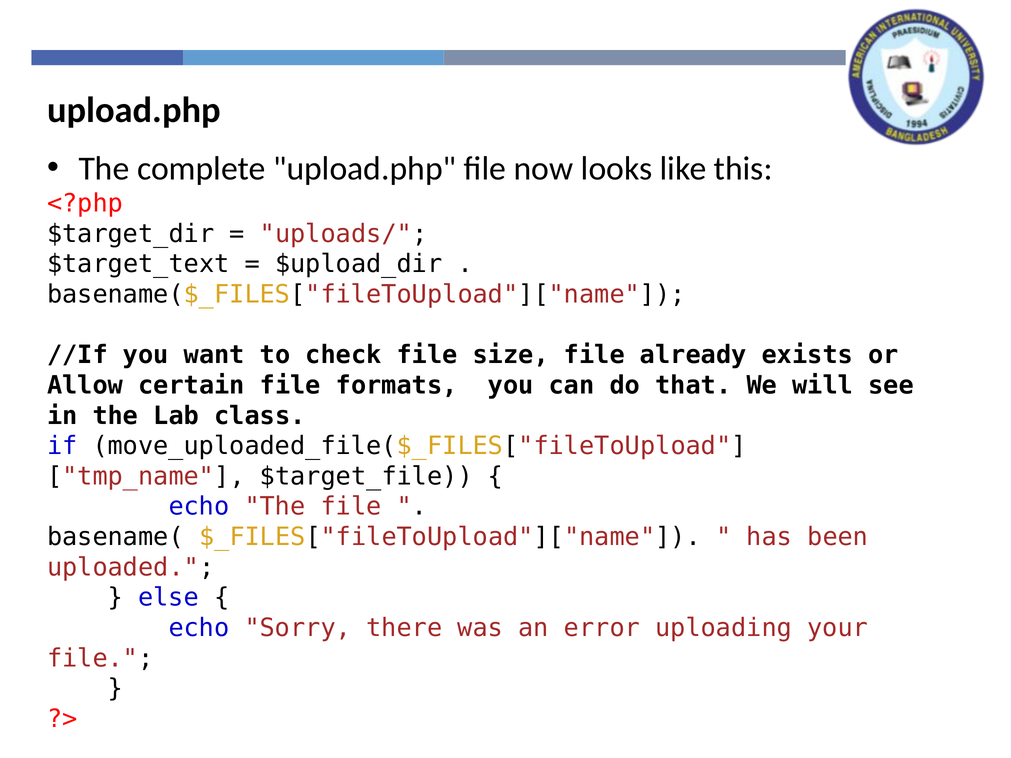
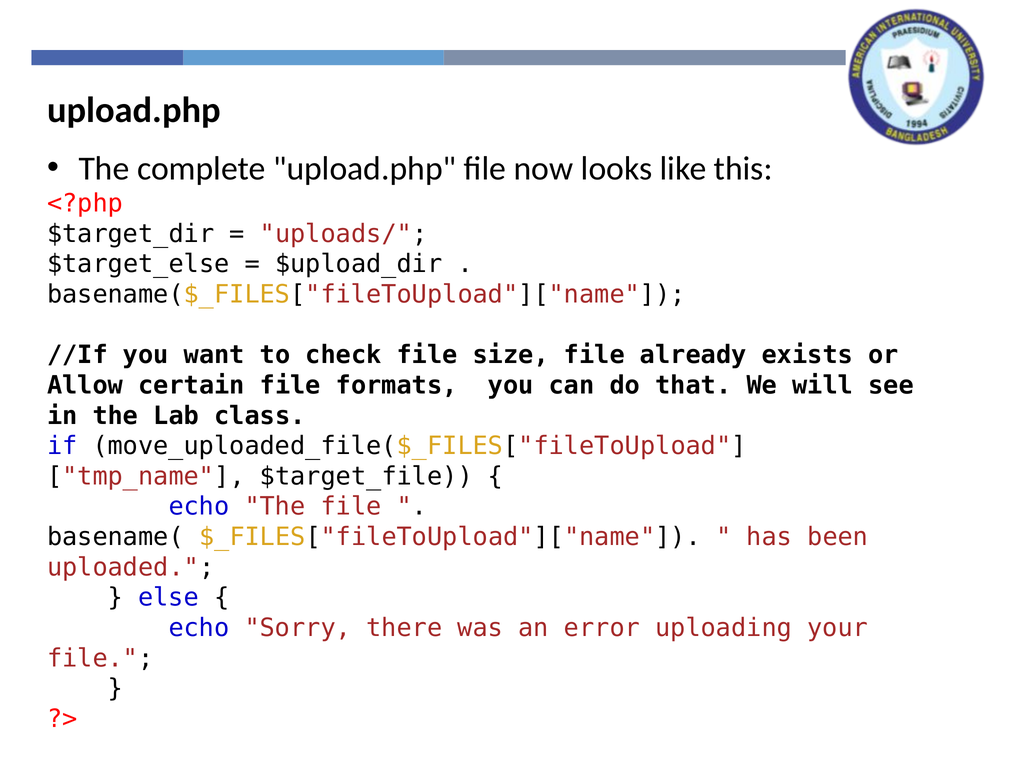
$target_text: $target_text -> $target_else (138, 264)
